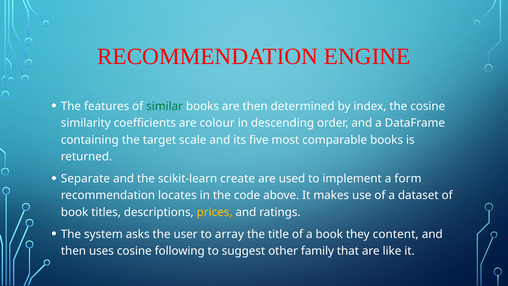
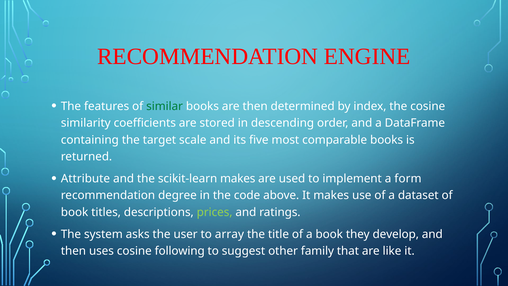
colour: colour -> stored (217, 123)
Separate: Separate -> Attribute (85, 179)
scikit-learn create: create -> makes (238, 179)
locates: locates -> degree (177, 195)
prices colour: yellow -> light green (215, 212)
content: content -> develop (396, 234)
